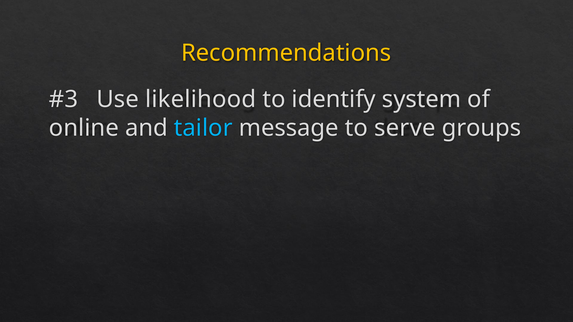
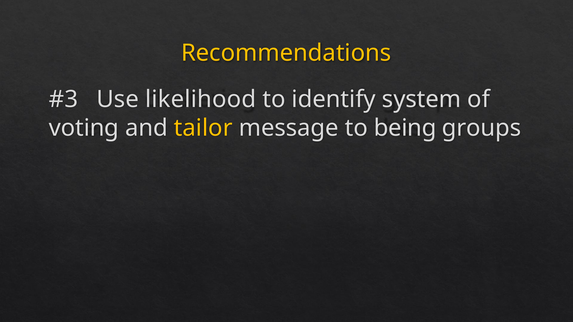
online: online -> voting (84, 128)
tailor colour: light blue -> yellow (203, 128)
serve: serve -> being (405, 128)
